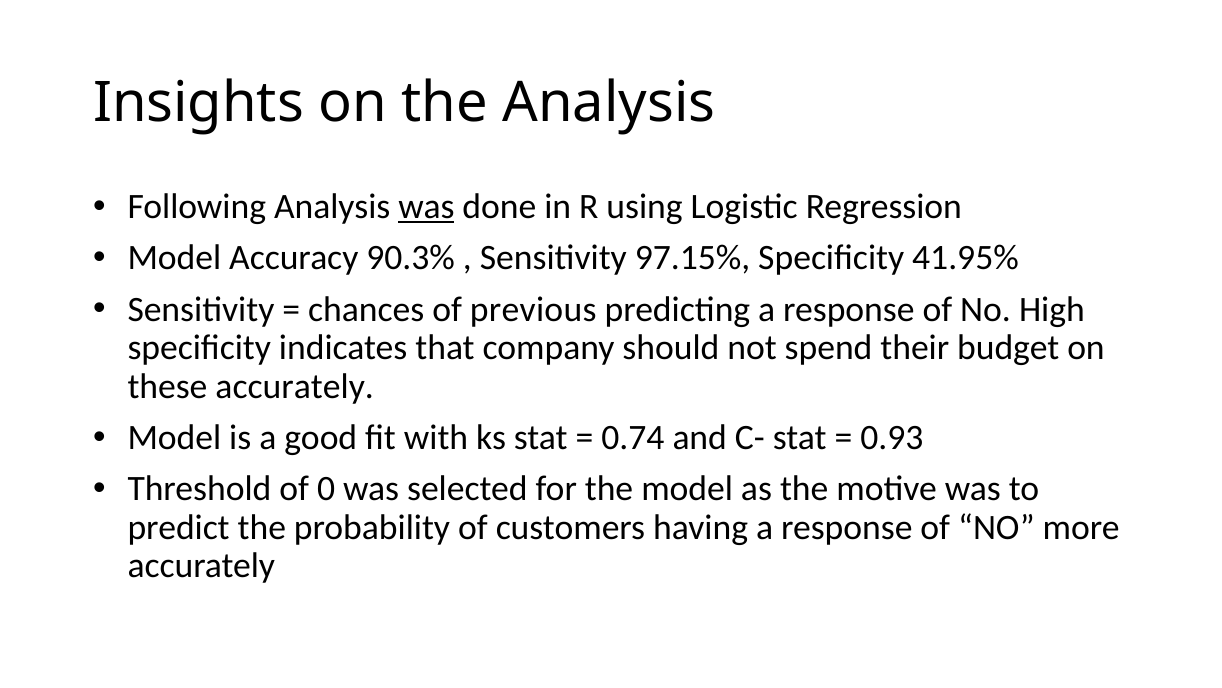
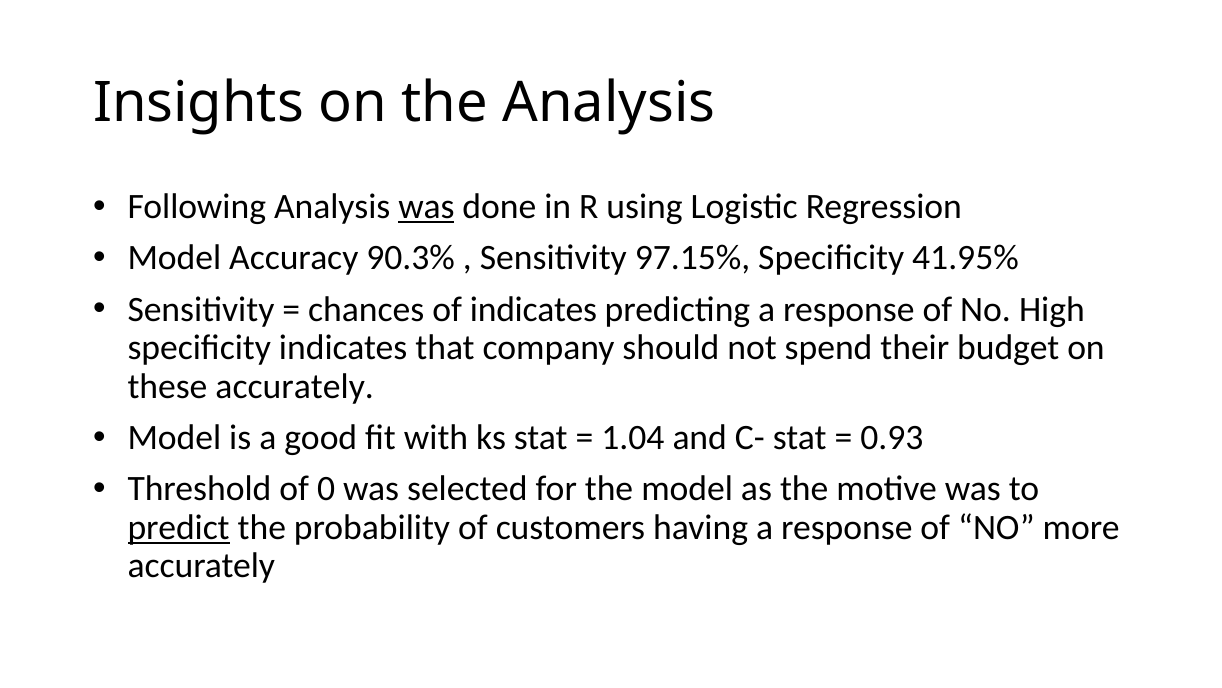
of previous: previous -> indicates (534, 309)
0.74: 0.74 -> 1.04 (633, 437)
predict underline: none -> present (179, 527)
